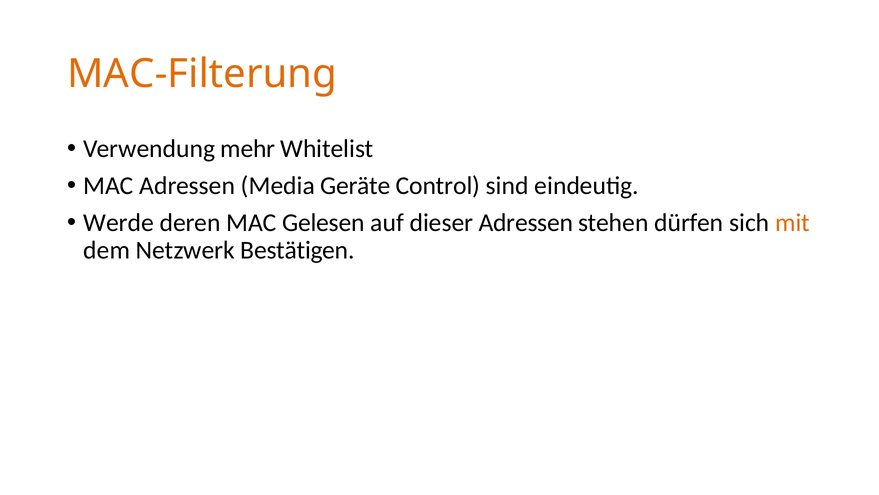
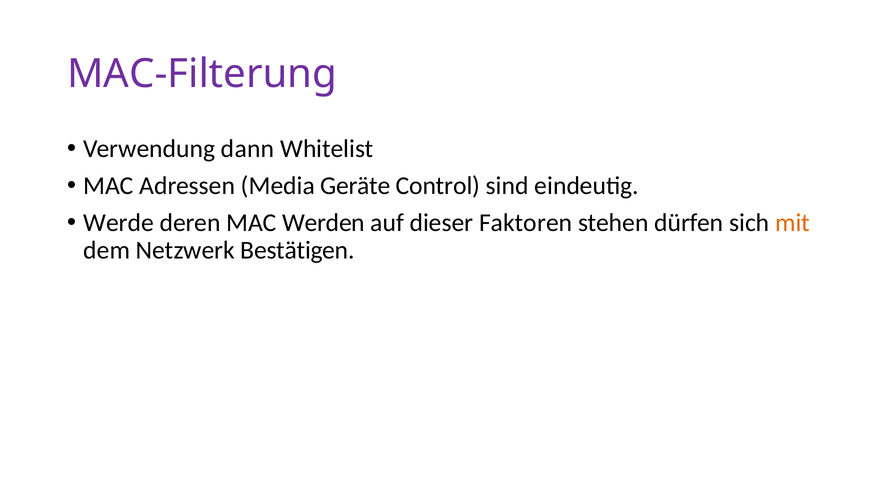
MAC-Filterung colour: orange -> purple (202, 74)
mehr: mehr -> dann (248, 149)
Gelesen: Gelesen -> Werden (324, 222)
dieser Adressen: Adressen -> Faktoren (526, 222)
